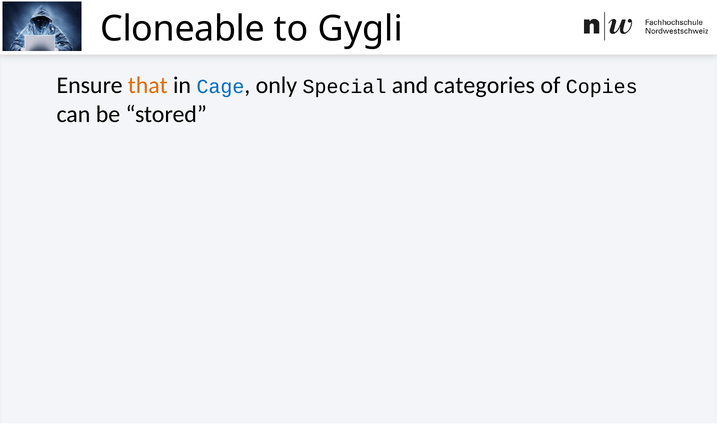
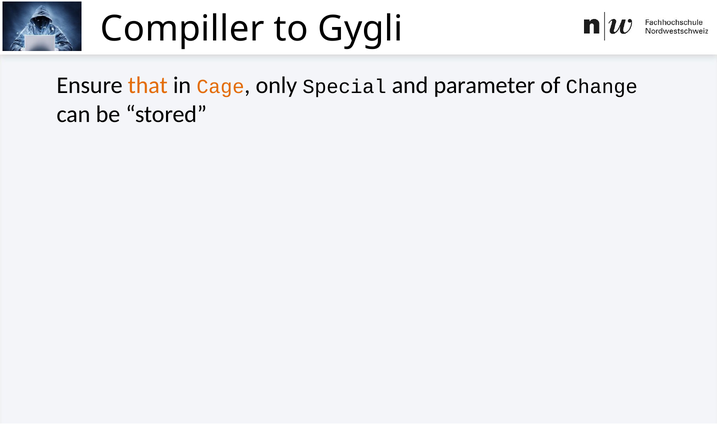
Cloneable: Cloneable -> Compiller (182, 29)
Cage colour: blue -> orange (220, 87)
categories: categories -> parameter (484, 86)
Copies: Copies -> Change (602, 87)
